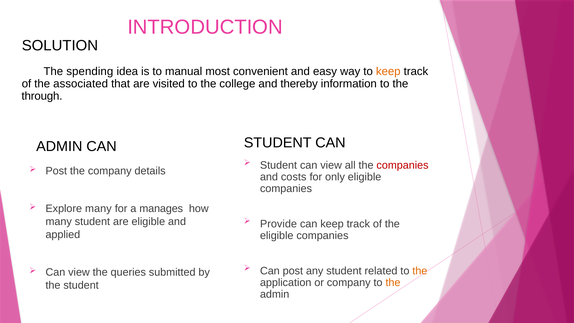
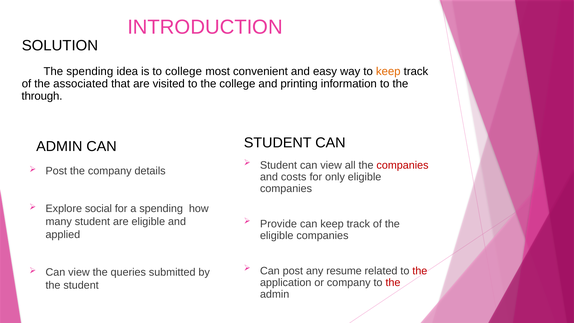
to manual: manual -> college (184, 71)
thereby: thereby -> printing (299, 84)
Explore many: many -> social (98, 209)
a manages: manages -> spending (161, 209)
any student: student -> resume (344, 271)
the colour: orange -> red (420, 271)
the colour: orange -> red (393, 282)
